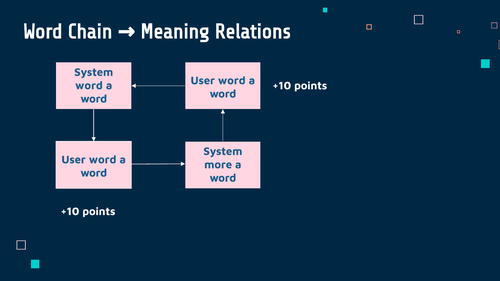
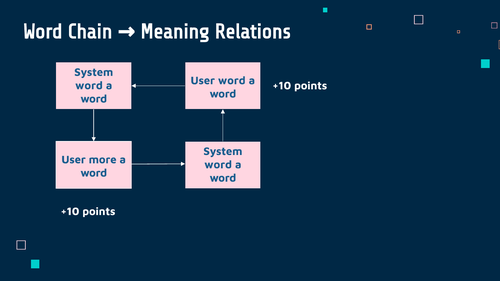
word: word -> more (103, 160)
more: more -> word (218, 165)
